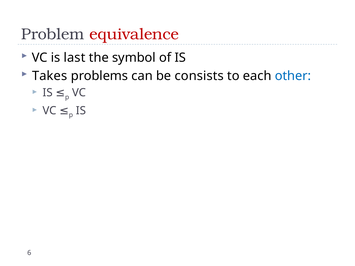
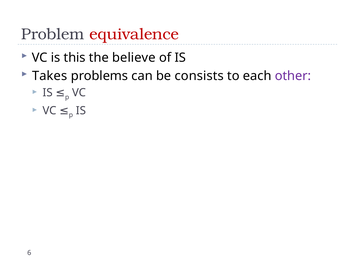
last: last -> this (75, 58)
symbol: symbol -> believe (134, 58)
other colour: blue -> purple (293, 76)
